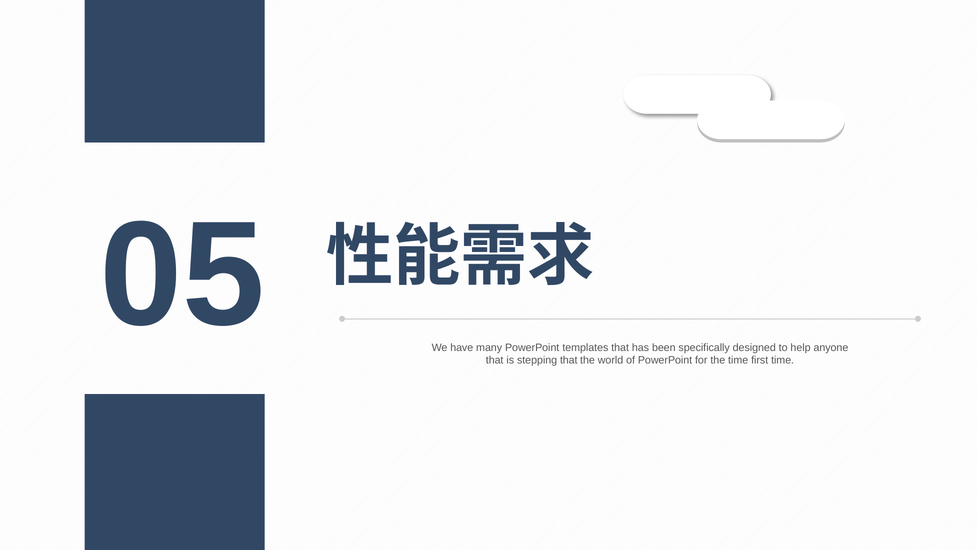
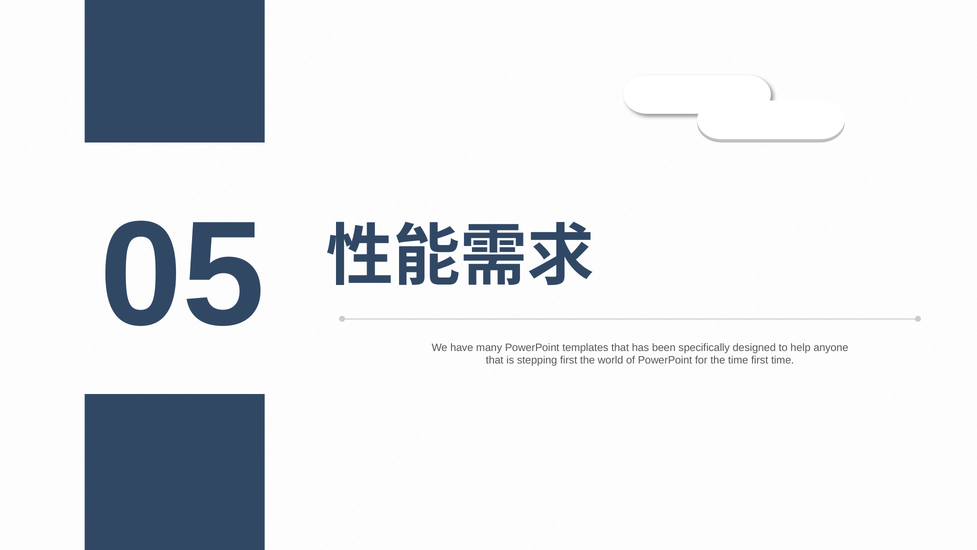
stepping that: that -> first (569, 360)
